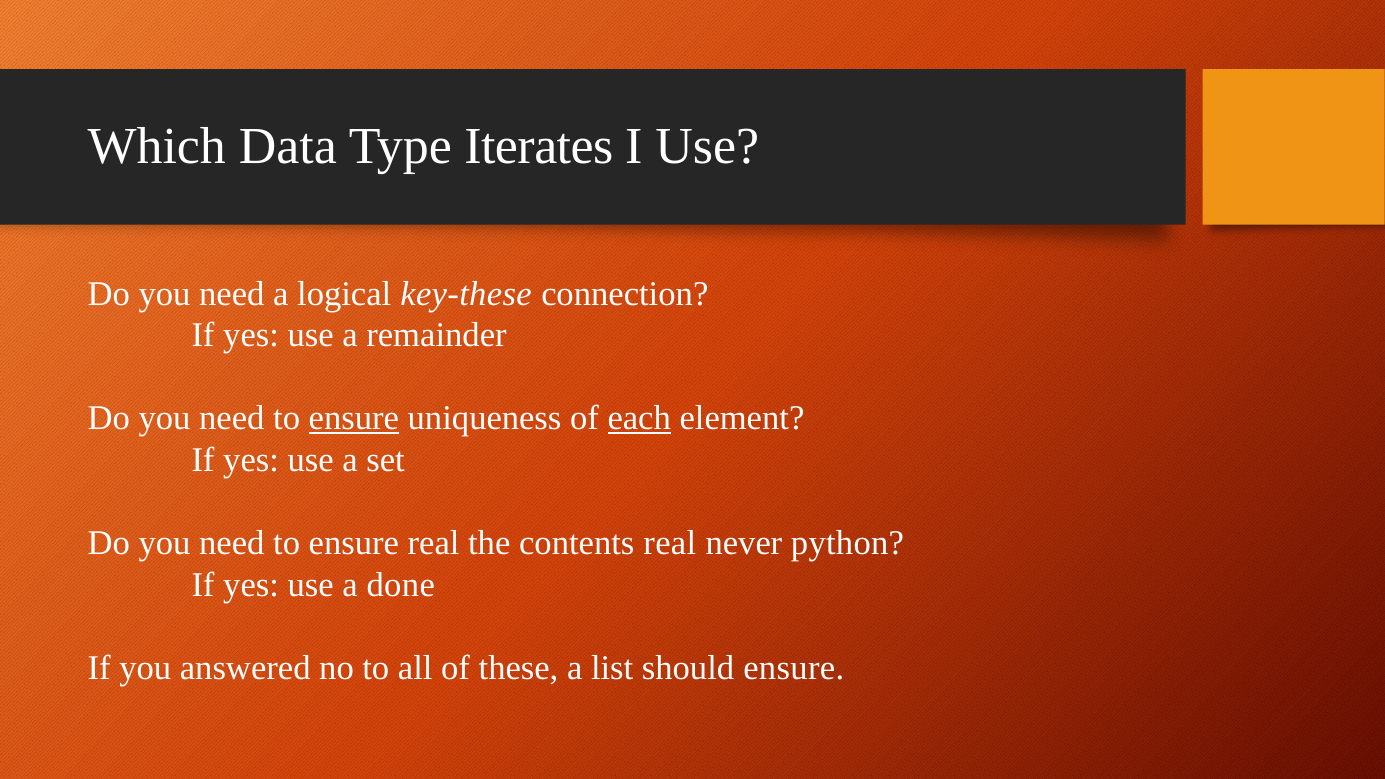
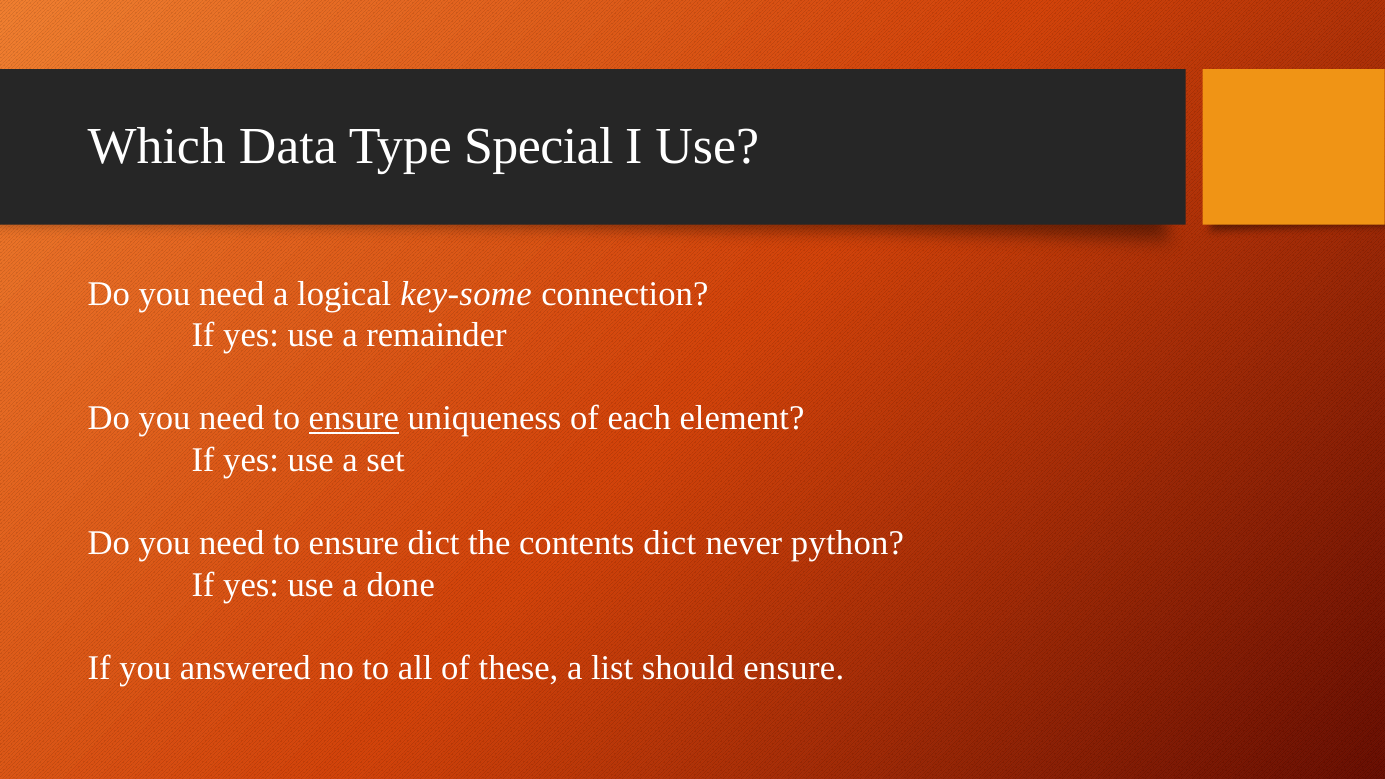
Iterates: Iterates -> Special (539, 147)
key-these: key-these -> key-some (466, 294)
each underline: present -> none (639, 419)
ensure real: real -> dict (434, 543)
contents real: real -> dict (670, 543)
